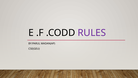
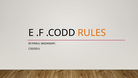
RULES colour: purple -> orange (92, 33)
